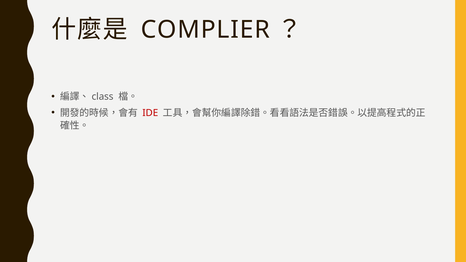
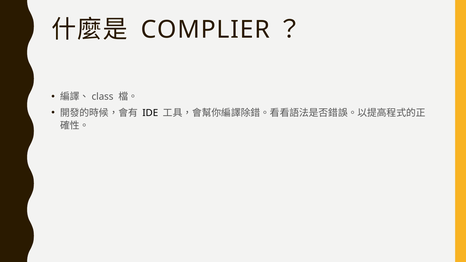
IDE colour: red -> black (150, 113)
